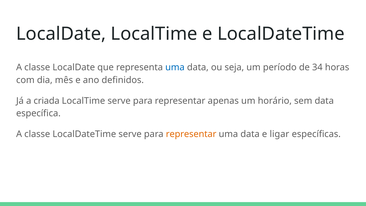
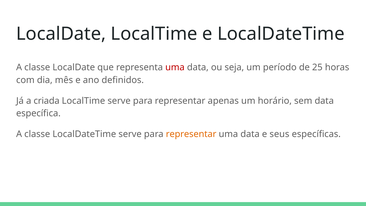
uma colour: blue -> red (175, 67)
34: 34 -> 25 (317, 67)
ligar: ligar -> seus (279, 134)
